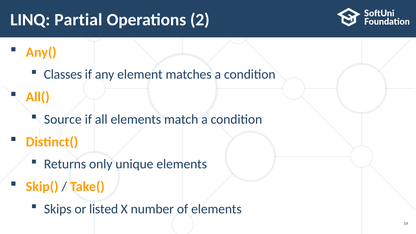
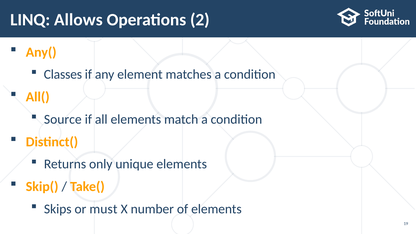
Partial: Partial -> Allows (78, 20)
listed: listed -> must (103, 209)
